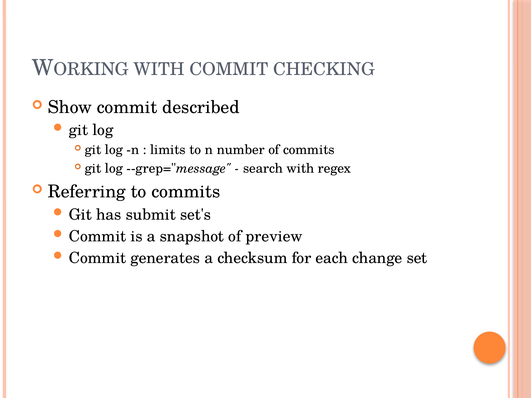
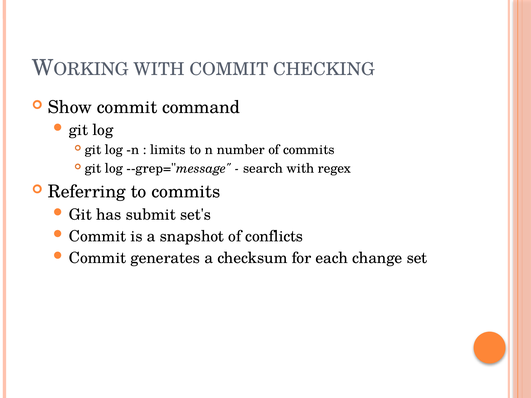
described: described -> command (201, 107)
preview: preview -> conflicts (274, 236)
